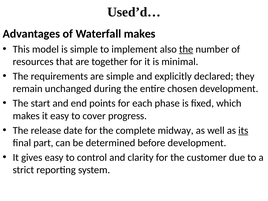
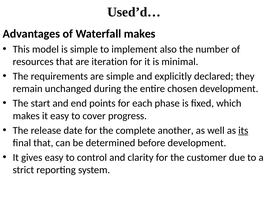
the underline: present -> none (186, 49)
together: together -> iteration (110, 62)
midway: midway -> another (176, 130)
final part: part -> that (43, 143)
